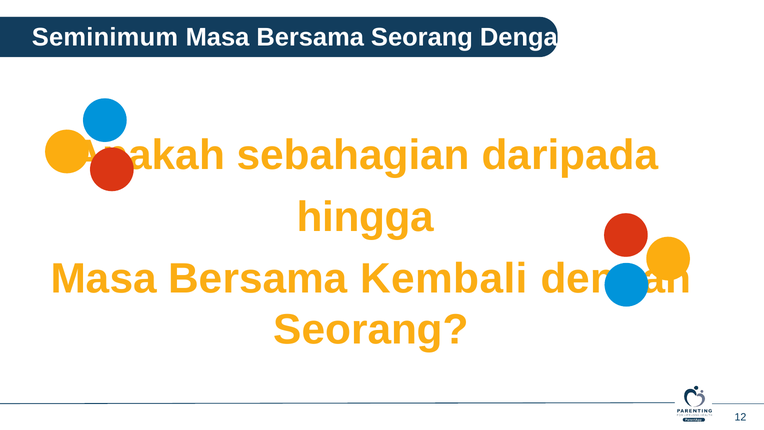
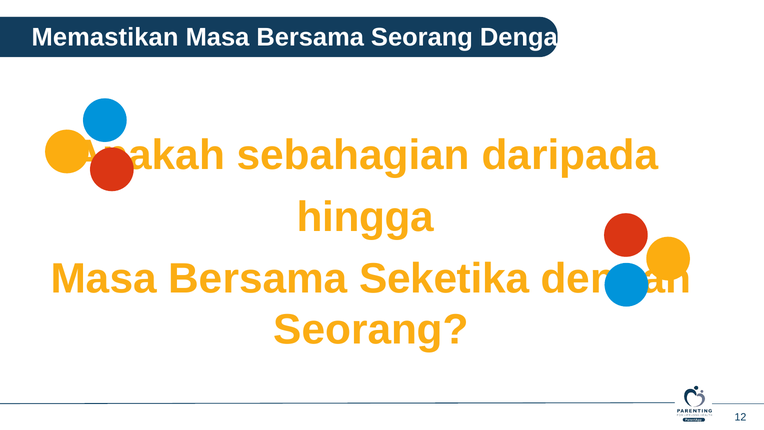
Seminimum: Seminimum -> Memastikan (105, 37)
Kembali: Kembali -> Seketika (444, 278)
